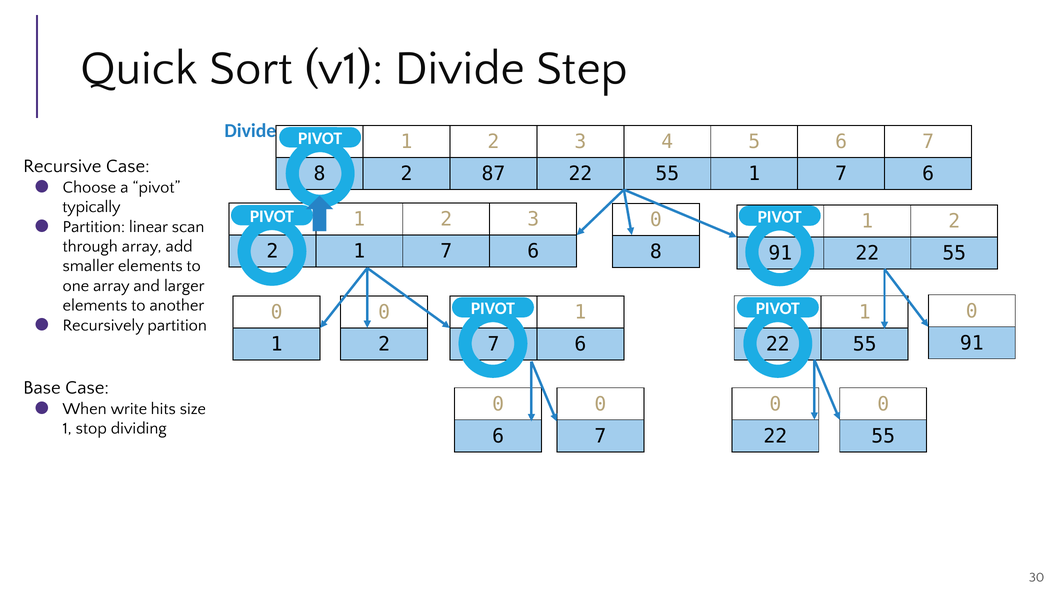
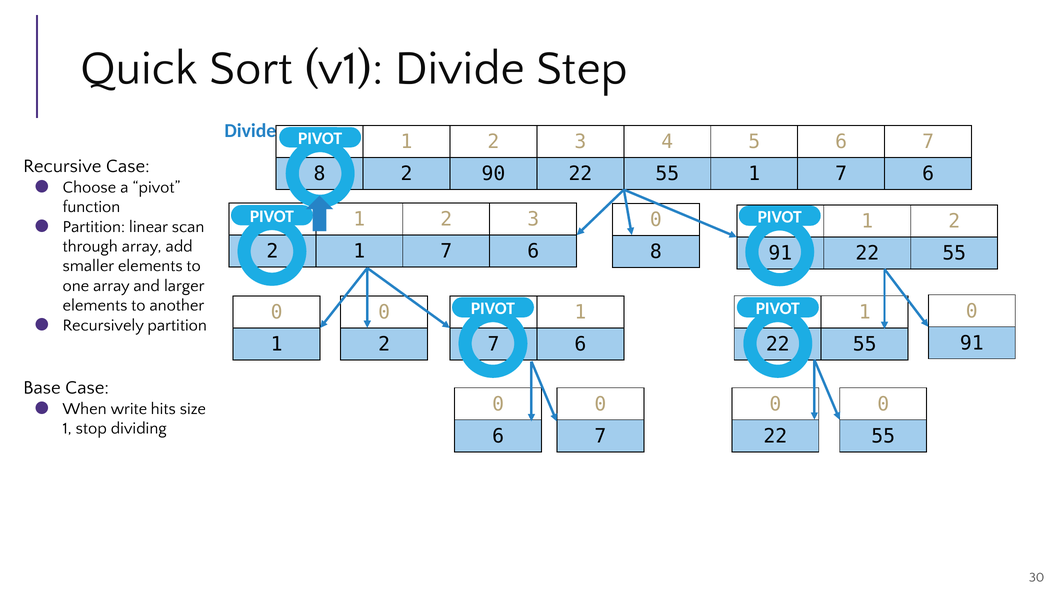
87: 87 -> 90 (493, 174)
typically: typically -> function (91, 207)
